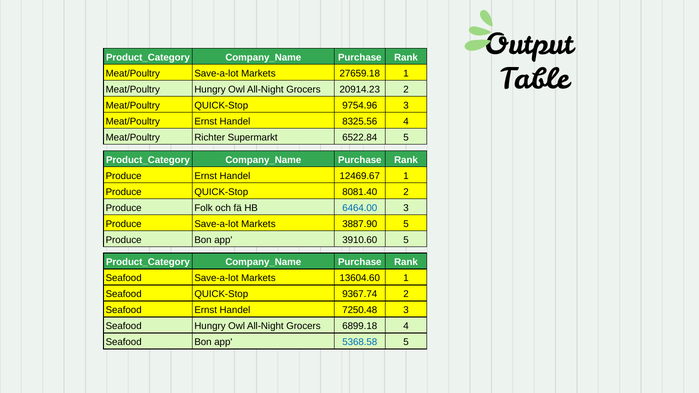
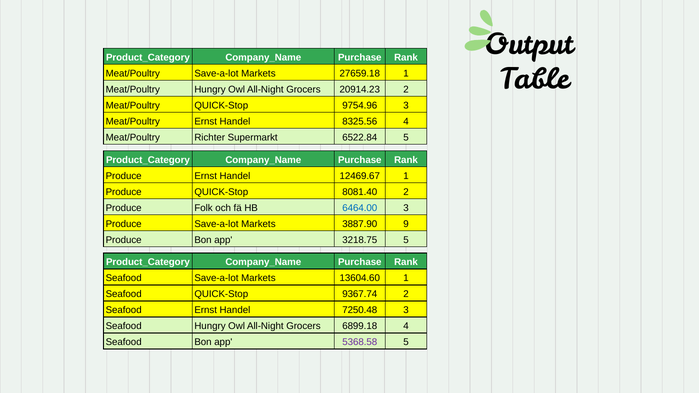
3887.90 5: 5 -> 9 (406, 224)
3910.60: 3910.60 -> 3218.75 (360, 240)
5368.58 colour: blue -> purple (360, 342)
